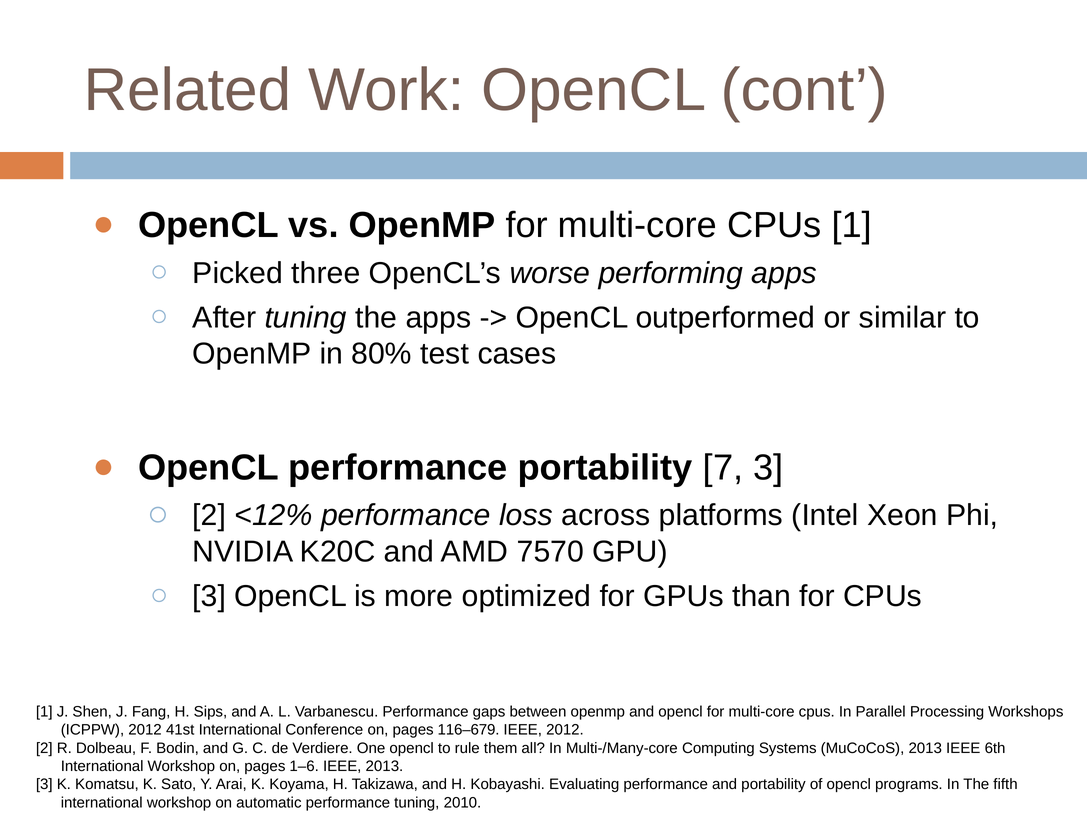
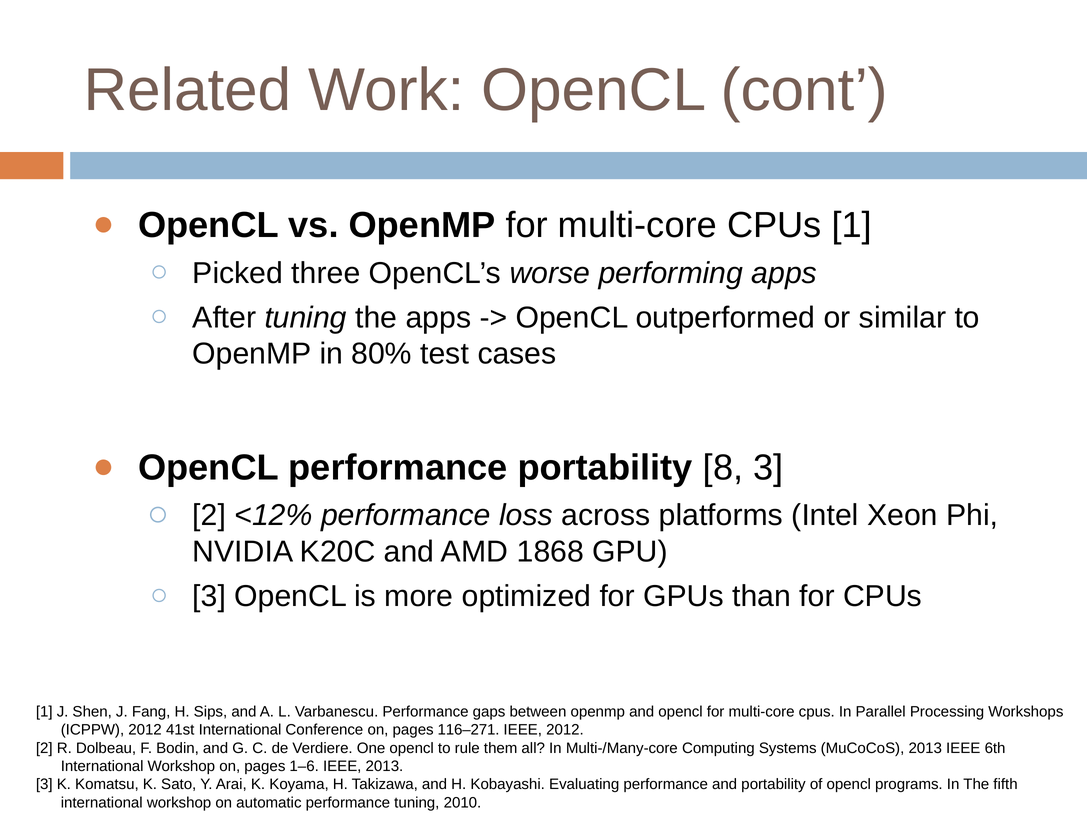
7: 7 -> 8 (723, 468)
7570: 7570 -> 1868 (550, 552)
116–679: 116–679 -> 116–271 (469, 730)
